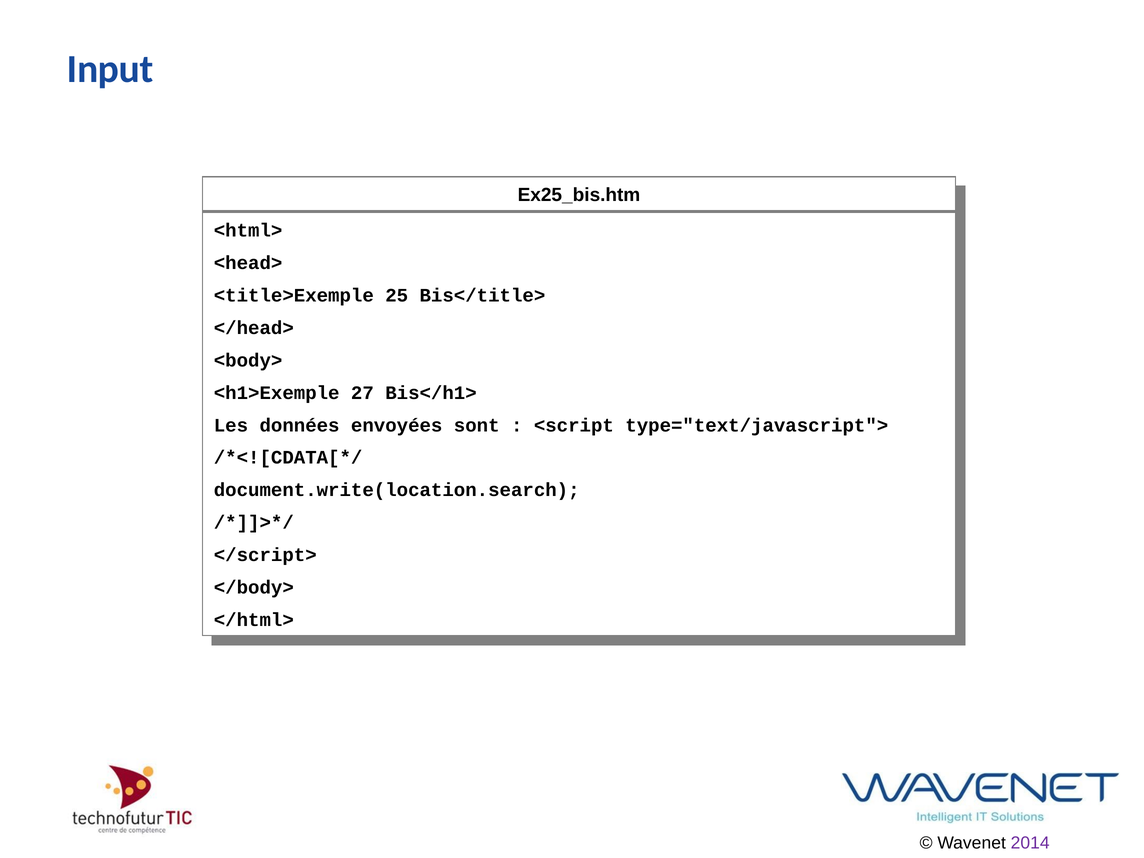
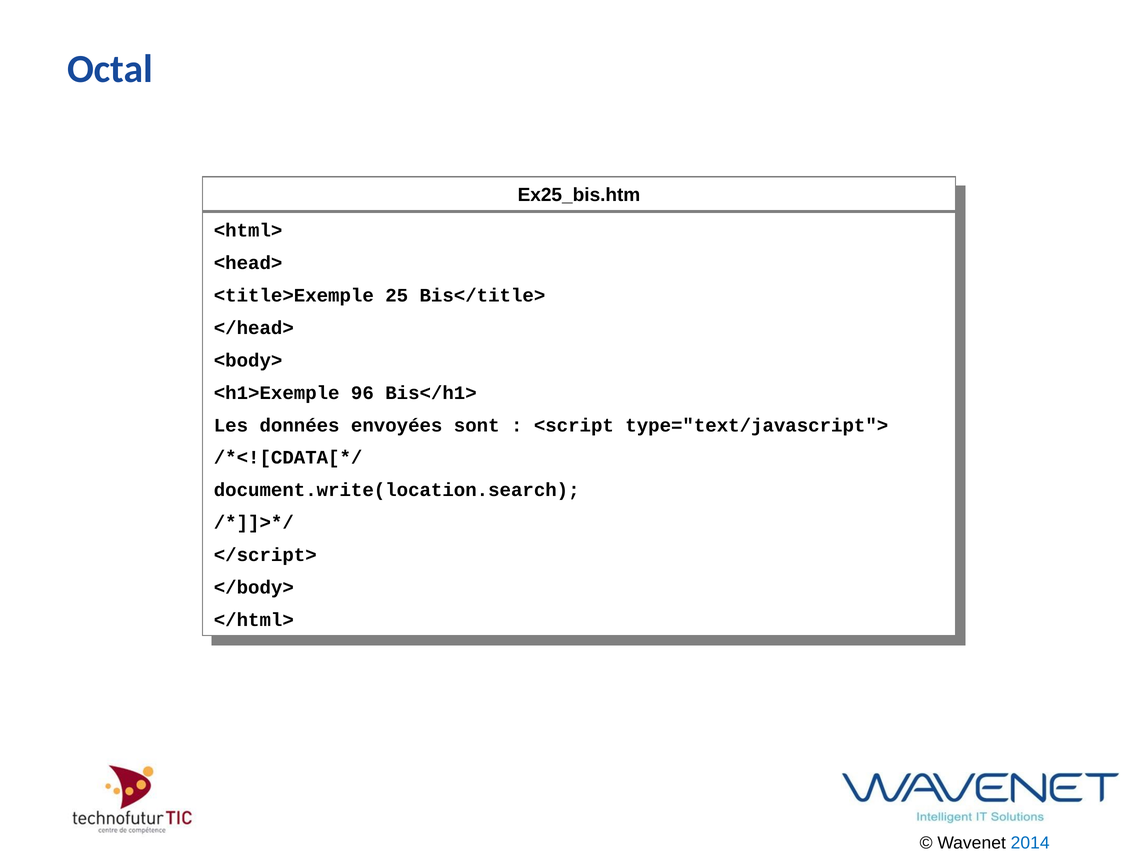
Input: Input -> Octal (110, 69)
27: 27 -> 96 (362, 393)
2014 colour: purple -> blue (1030, 843)
